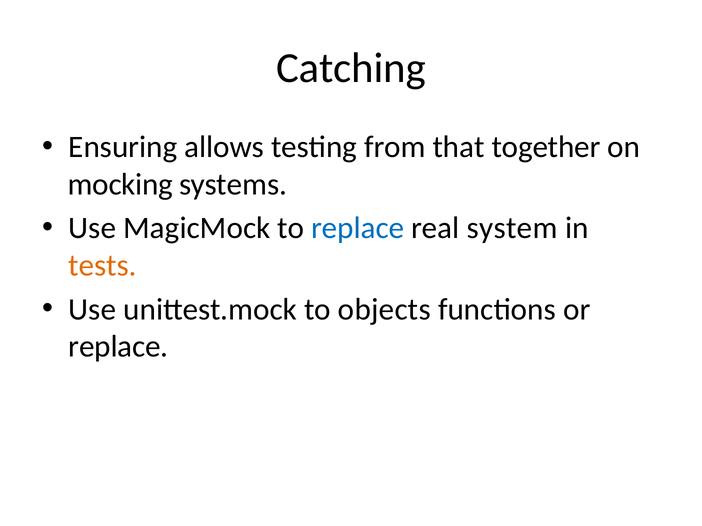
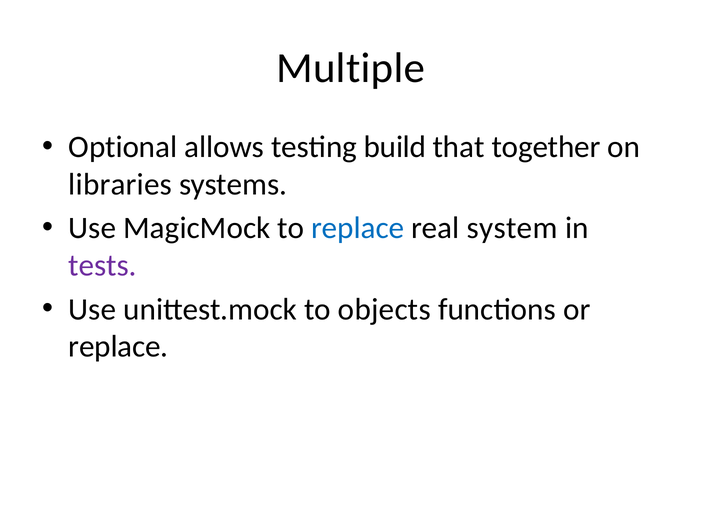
Catching: Catching -> Multiple (351, 68)
Ensuring: Ensuring -> Optional (123, 147)
from: from -> build (395, 147)
mocking: mocking -> libraries (120, 185)
tests colour: orange -> purple (102, 266)
